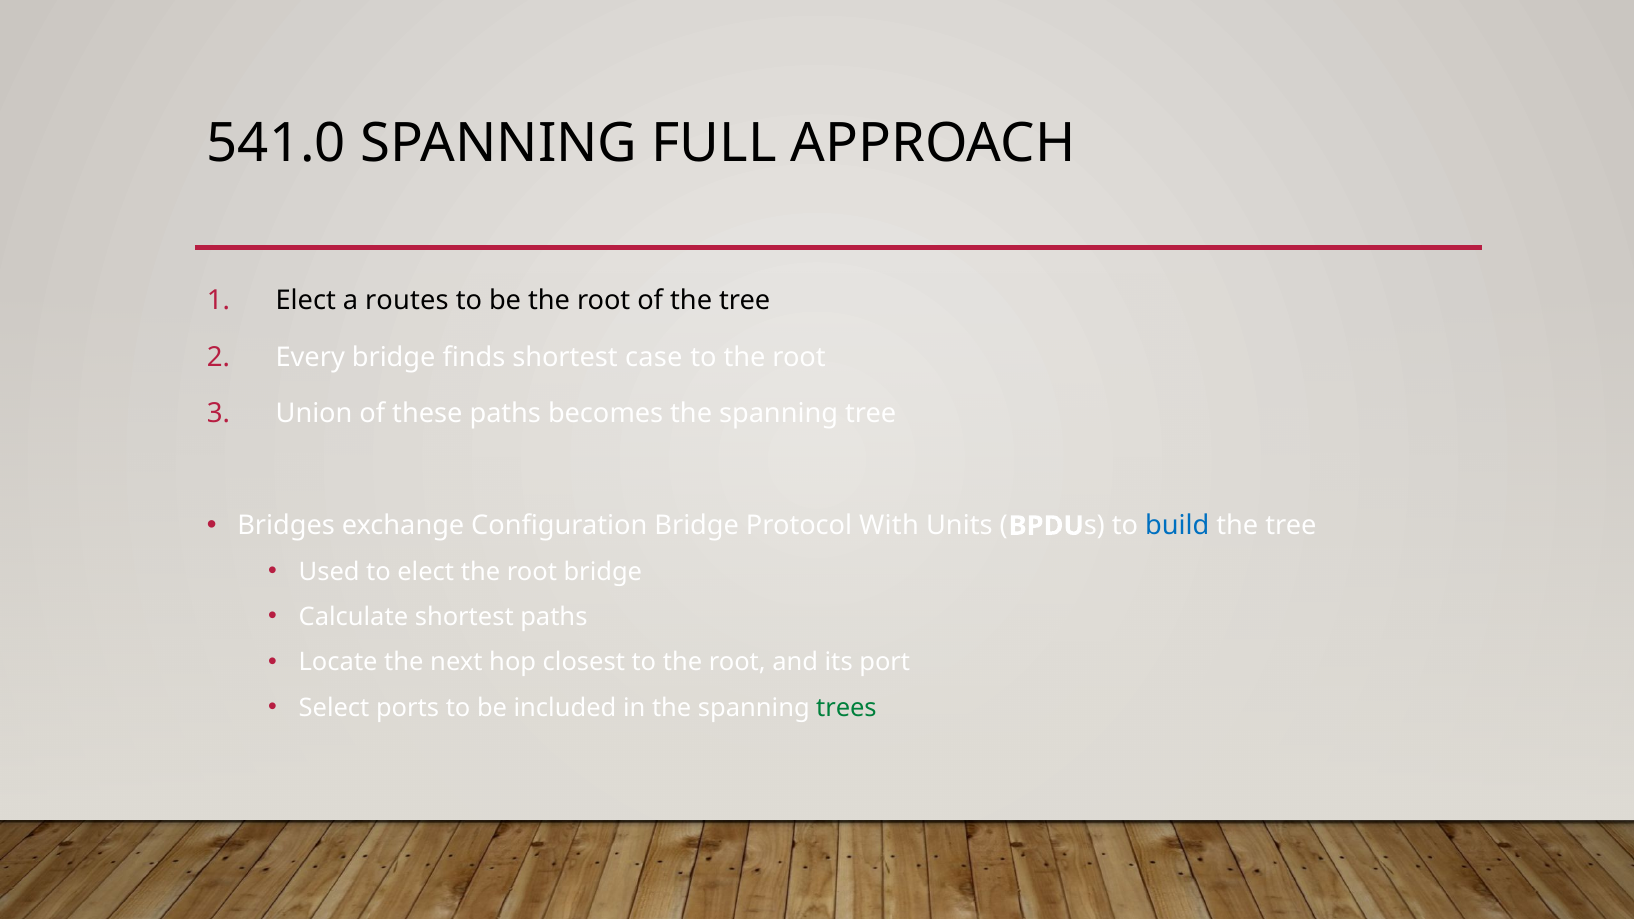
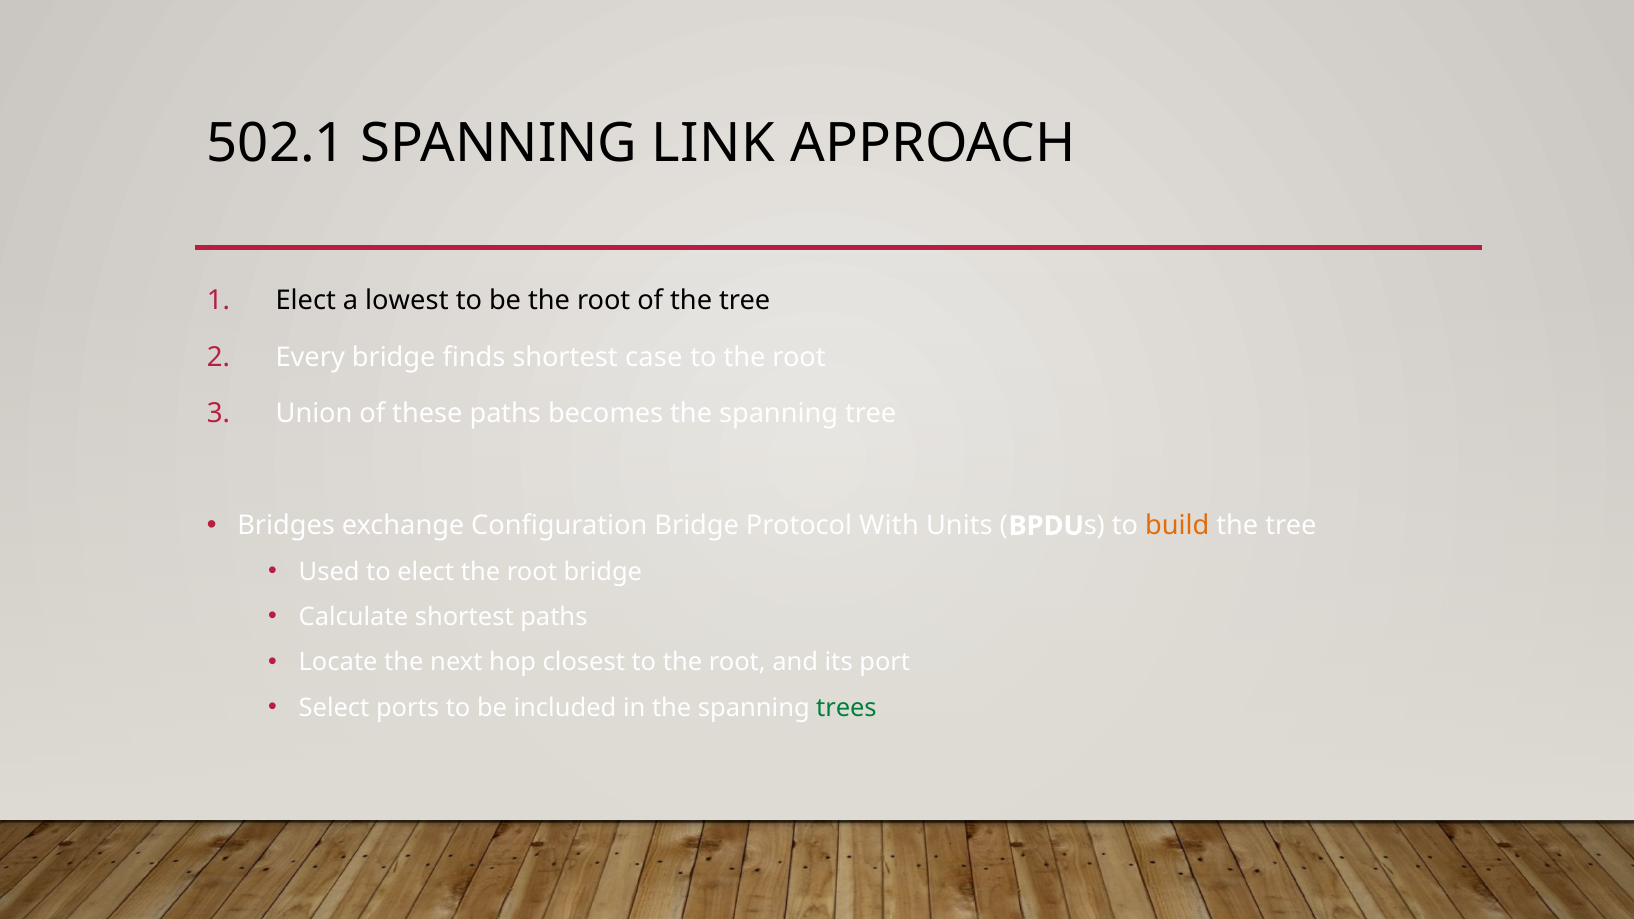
541.0: 541.0 -> 502.1 (276, 143)
FULL: FULL -> LINK (714, 143)
routes: routes -> lowest (407, 301)
build colour: blue -> orange (1177, 526)
